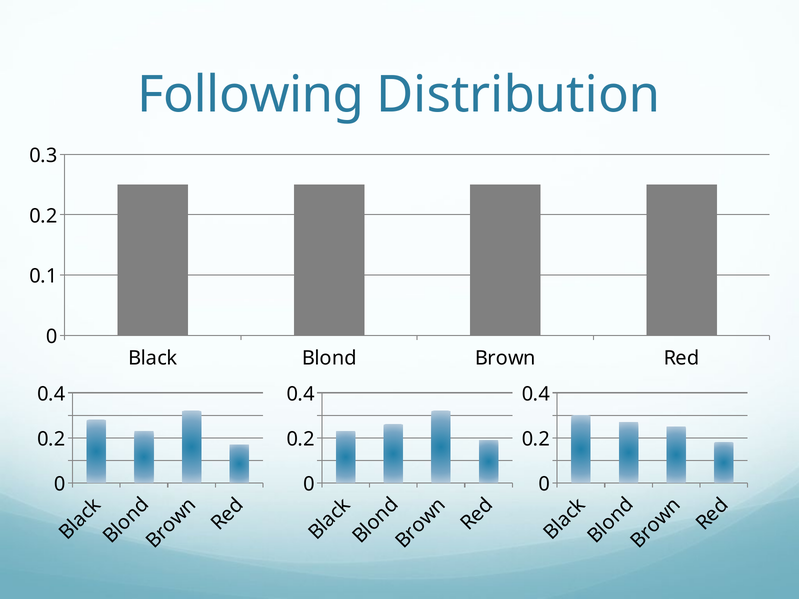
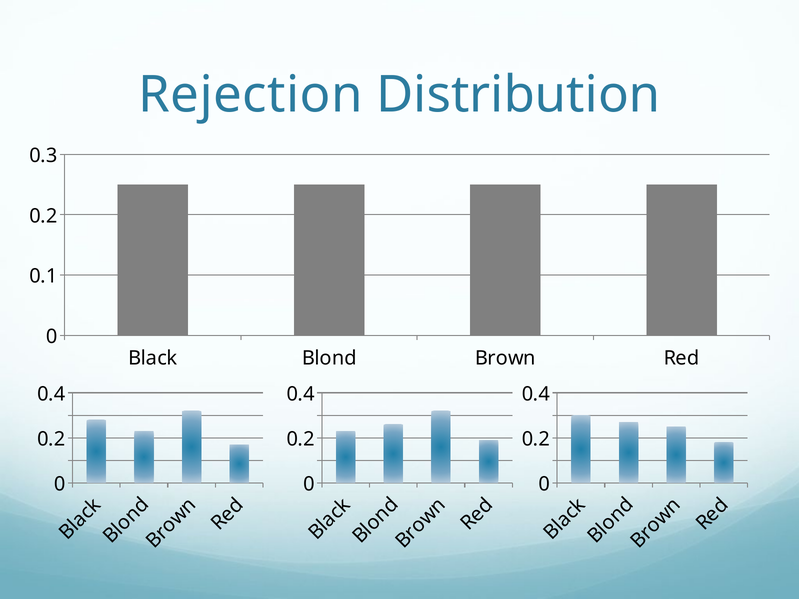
Following: Following -> Rejection (250, 95)
